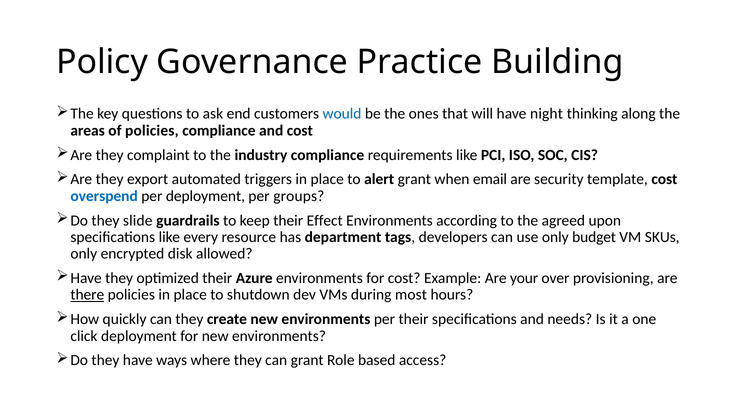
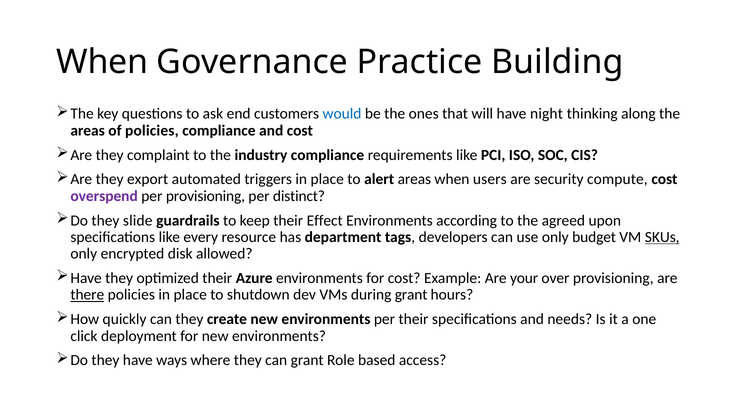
Policy: Policy -> When (102, 62)
alert grant: grant -> areas (414, 179)
email: email -> users (490, 179)
template: template -> compute (617, 179)
overspend colour: blue -> purple (104, 196)
per deployment: deployment -> provisioning (205, 196)
groups: groups -> distinct (299, 196)
SKUs underline: none -> present (662, 237)
during most: most -> grant (411, 295)
